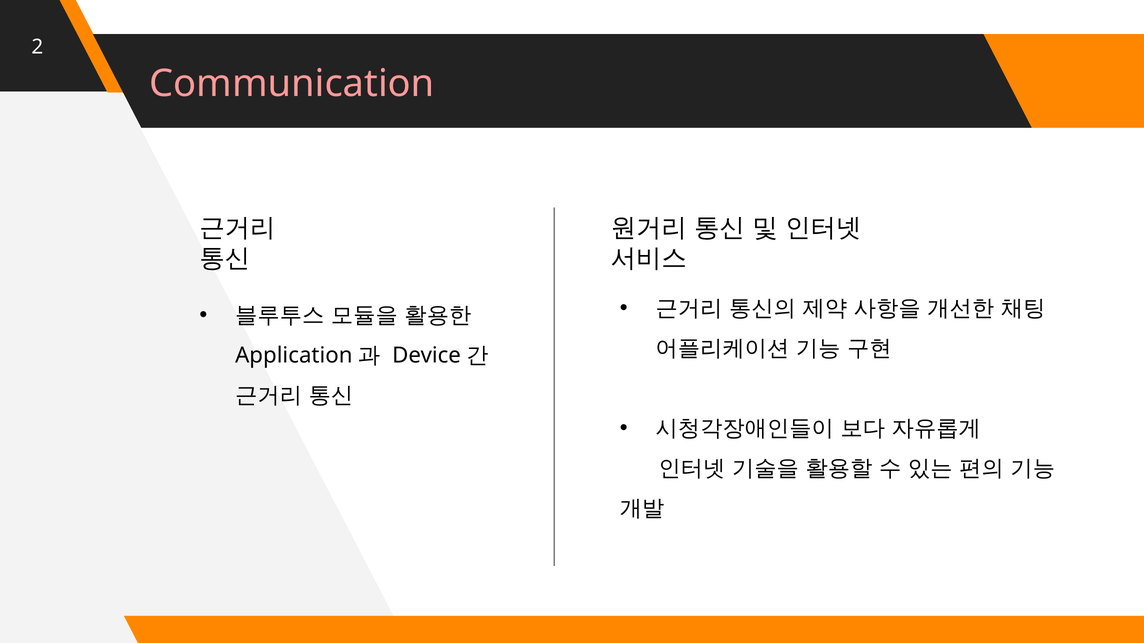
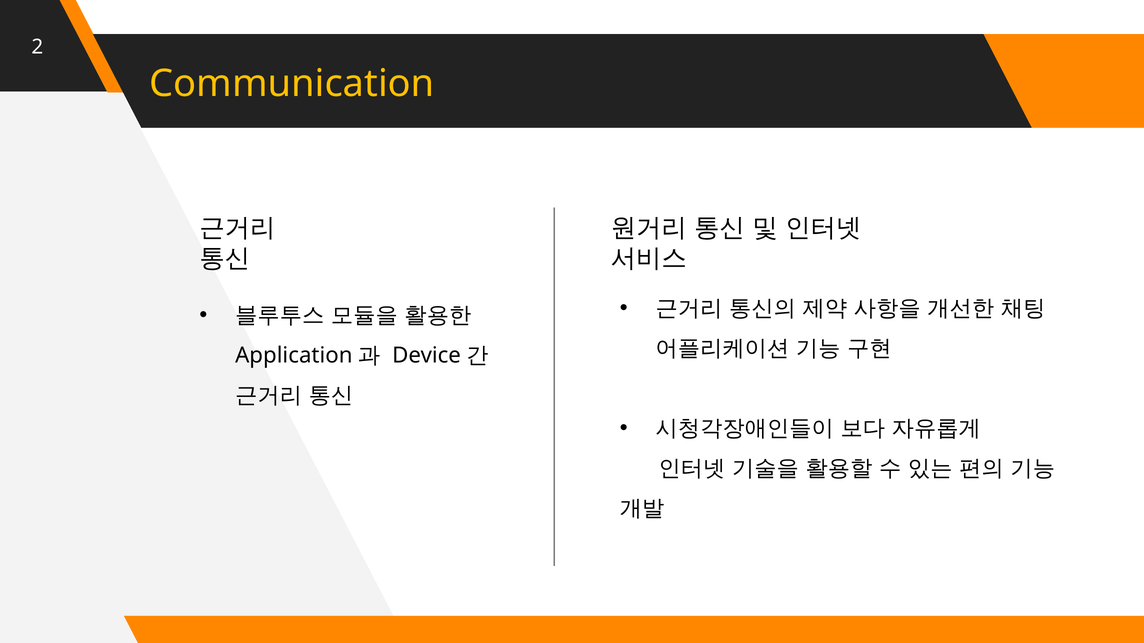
Communication colour: pink -> yellow (292, 84)
